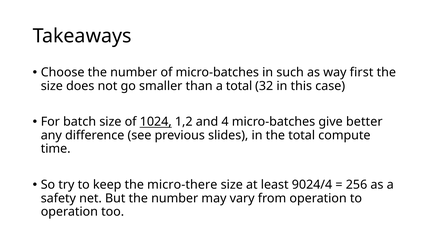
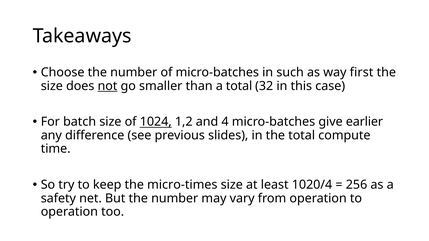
not underline: none -> present (108, 86)
better: better -> earlier (364, 122)
micro-there: micro-there -> micro-times (182, 185)
9024/4: 9024/4 -> 1020/4 (312, 185)
